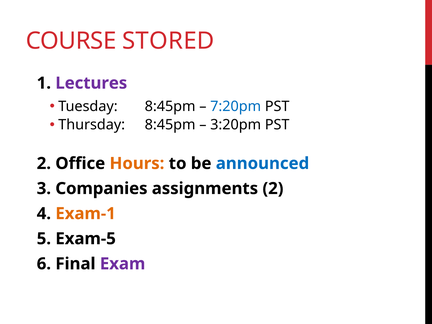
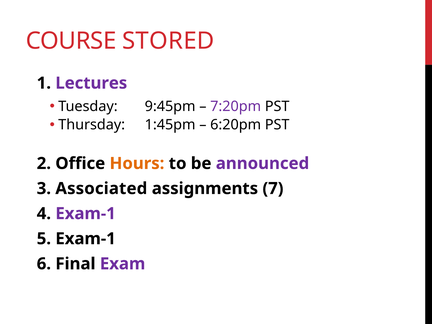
Tuesday 8:45pm: 8:45pm -> 9:45pm (170, 106)
7:20pm colour: blue -> purple (236, 106)
Thursday 8:45pm: 8:45pm -> 1:45pm (170, 125)
3:20pm: 3:20pm -> 6:20pm (236, 125)
announced colour: blue -> purple (262, 163)
Companies: Companies -> Associated (101, 189)
assignments 2: 2 -> 7 (273, 189)
Exam-1 colour: orange -> purple (86, 214)
5 Exam-5: Exam-5 -> Exam-1 (86, 239)
